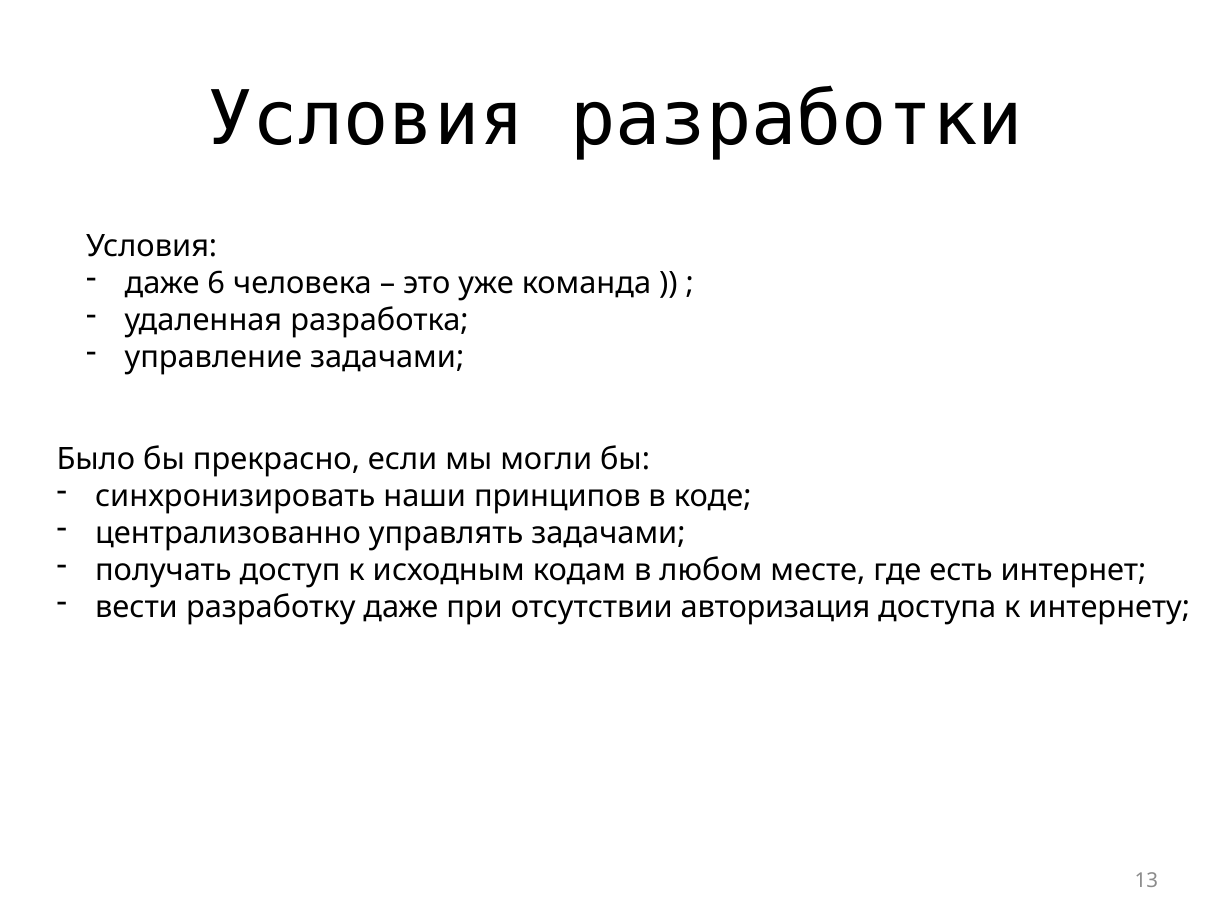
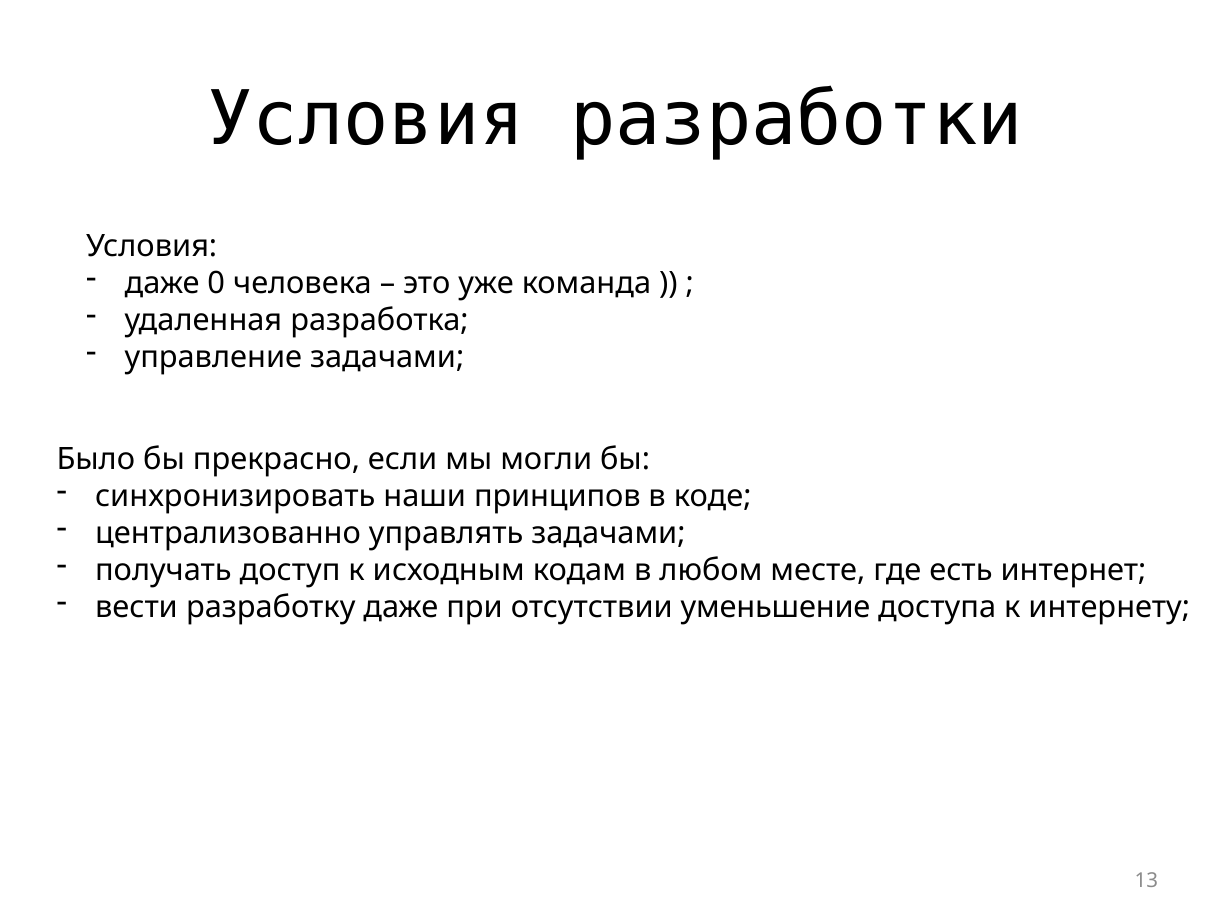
6: 6 -> 0 (216, 283)
авторизация: авторизация -> уменьшение (776, 607)
